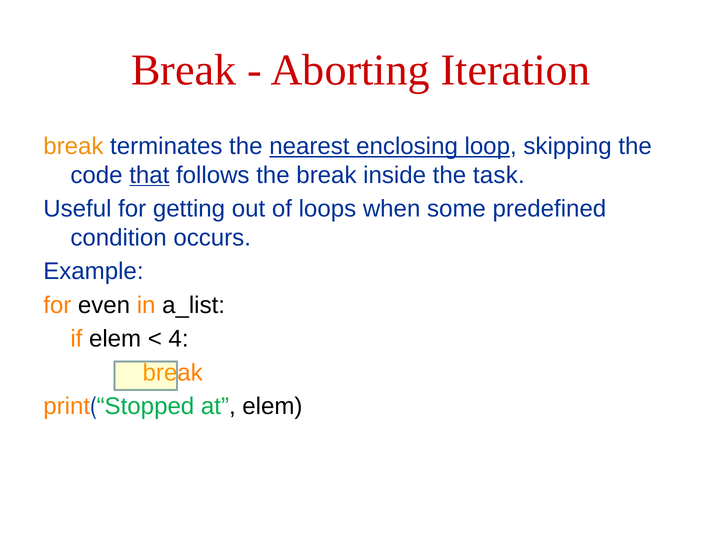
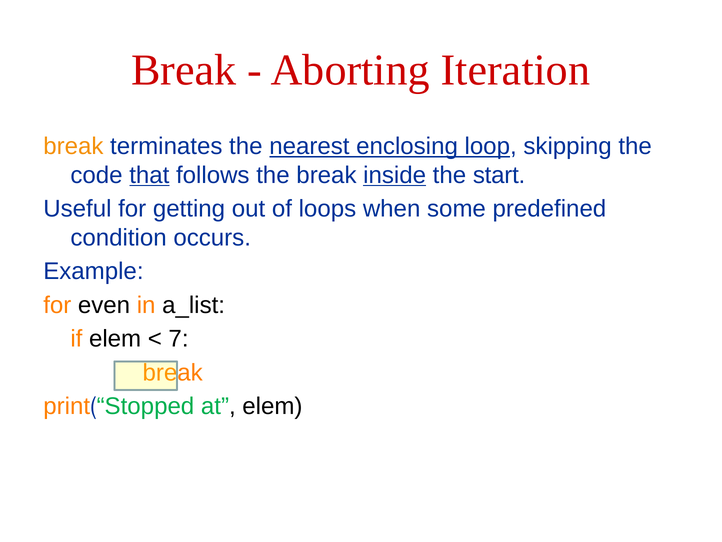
inside underline: none -> present (395, 175)
task: task -> start (499, 175)
4: 4 -> 7 (179, 339)
